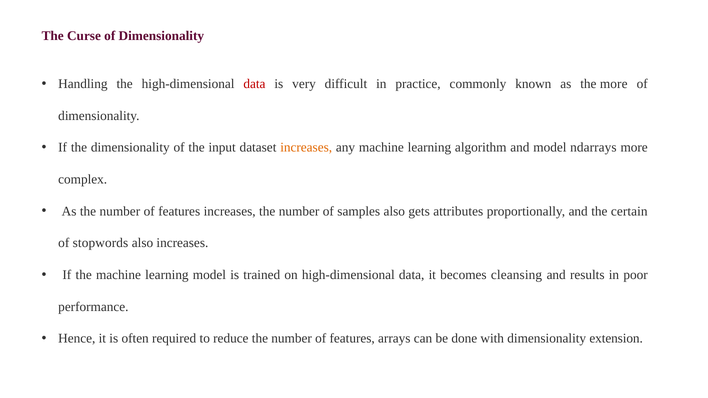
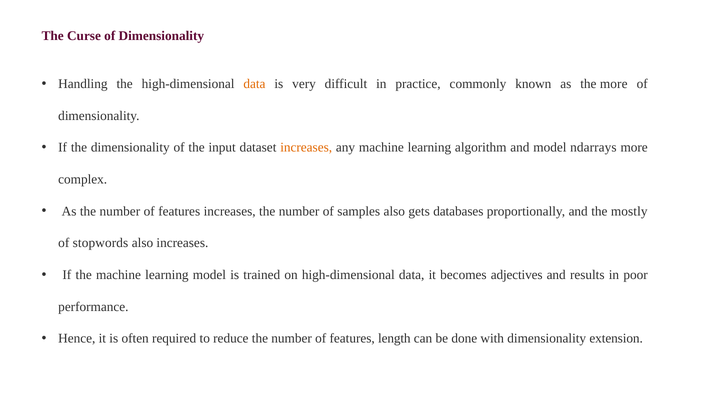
data colour: red -> orange (254, 84)
attributes: attributes -> databases (458, 211)
certain: certain -> mostly (629, 211)
cleansing: cleansing -> adjectives (517, 275)
arrays: arrays -> length (394, 339)
